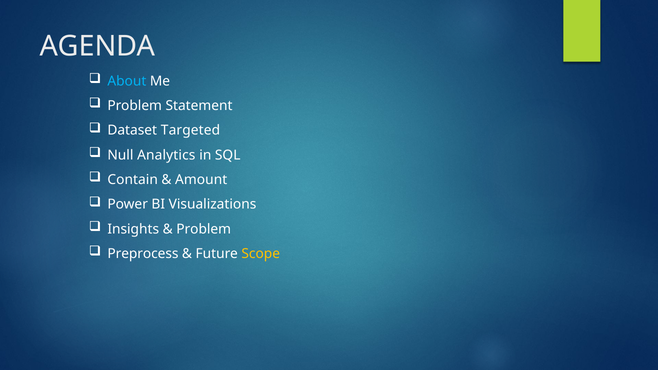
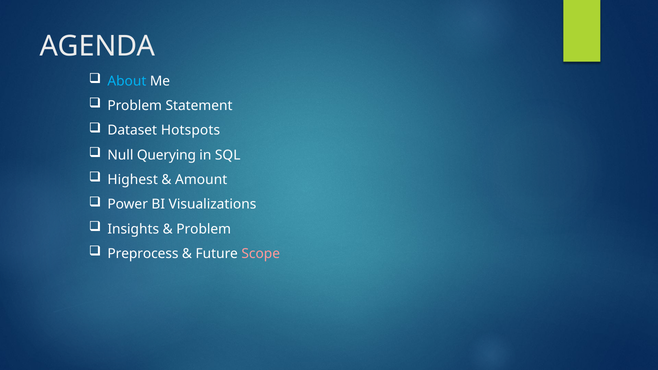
Targeted: Targeted -> Hotspots (190, 130)
Analytics: Analytics -> Querying (166, 155)
Contain: Contain -> Highest (133, 180)
Scope colour: yellow -> pink (261, 254)
